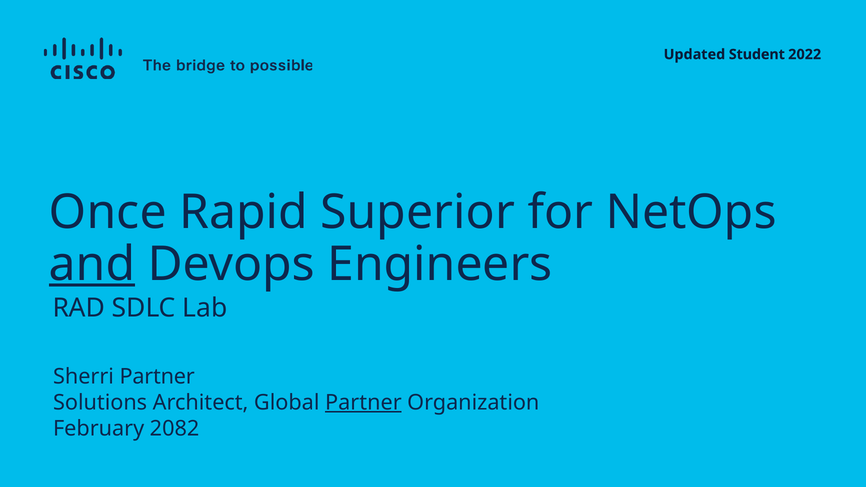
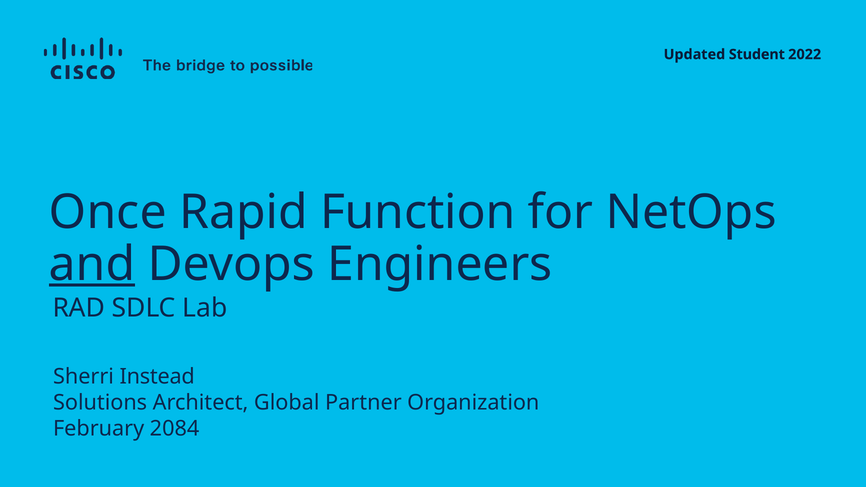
Superior: Superior -> Function (418, 213)
Sherri Partner: Partner -> Instead (157, 377)
Partner underline: present -> none (363, 403)
2082: 2082 -> 2084 (175, 429)
